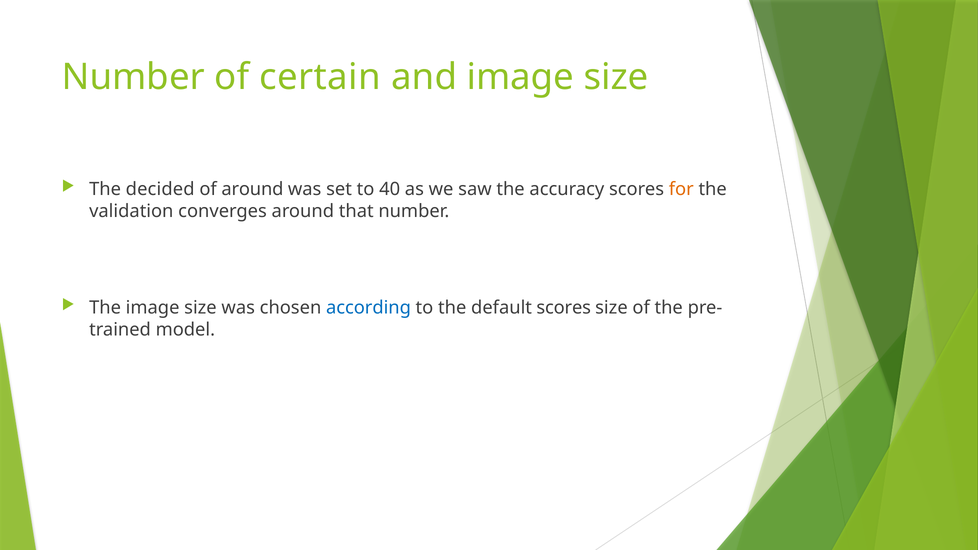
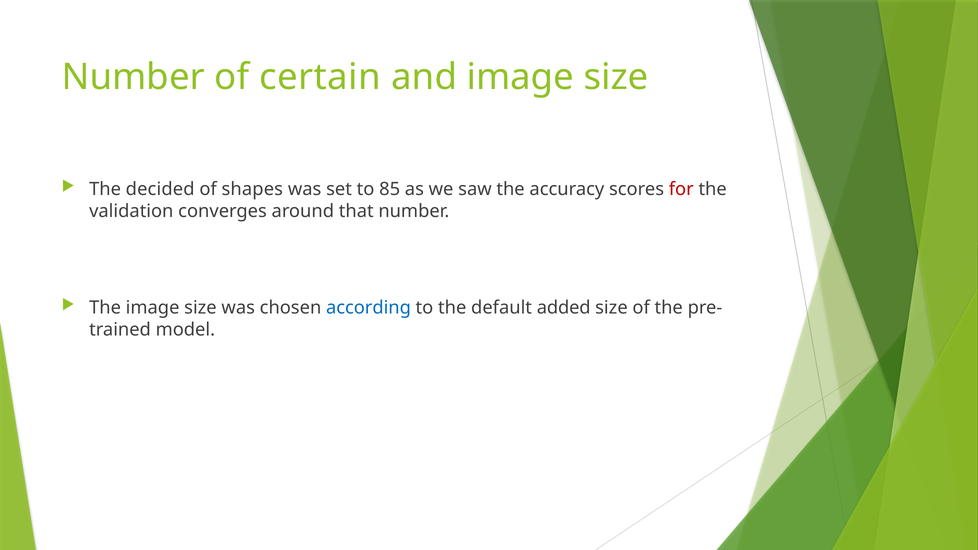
of around: around -> shapes (252, 189)
40: 40 -> 85 (390, 189)
for colour: orange -> red (681, 189)
default scores: scores -> added (564, 308)
